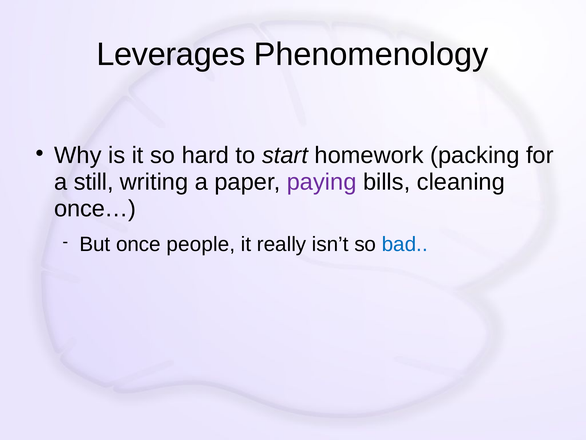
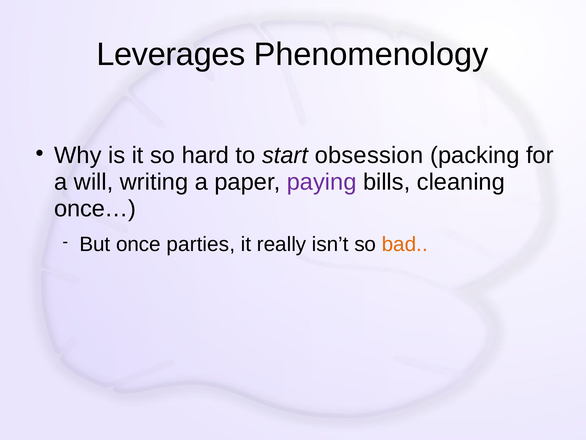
homework: homework -> obsession (369, 155)
still: still -> will (94, 182)
people: people -> parties (201, 244)
bad colour: blue -> orange (405, 244)
